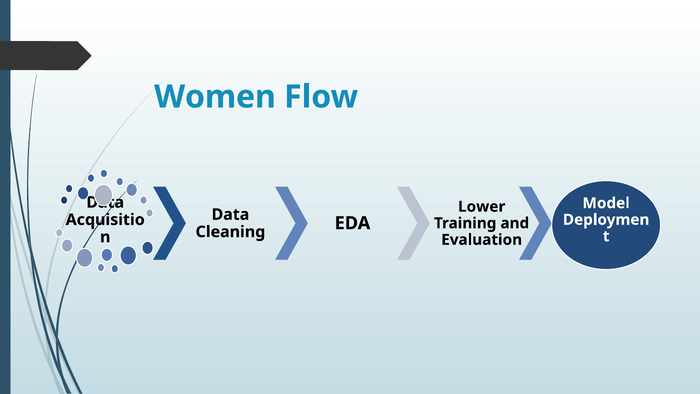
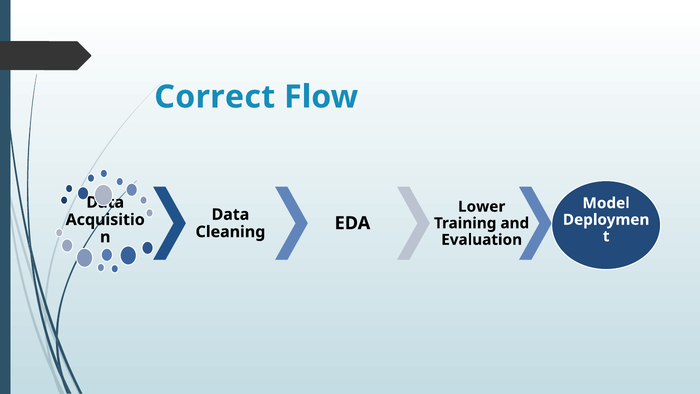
Women: Women -> Correct (215, 97)
